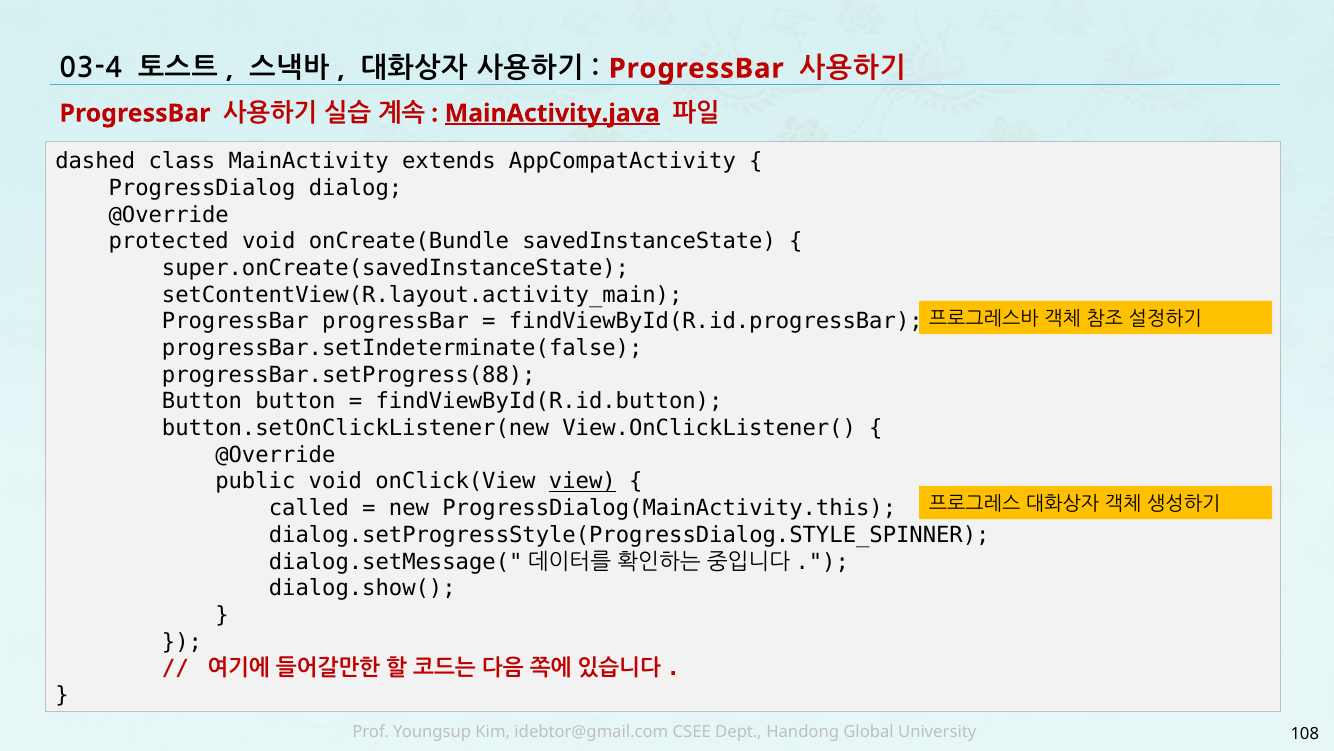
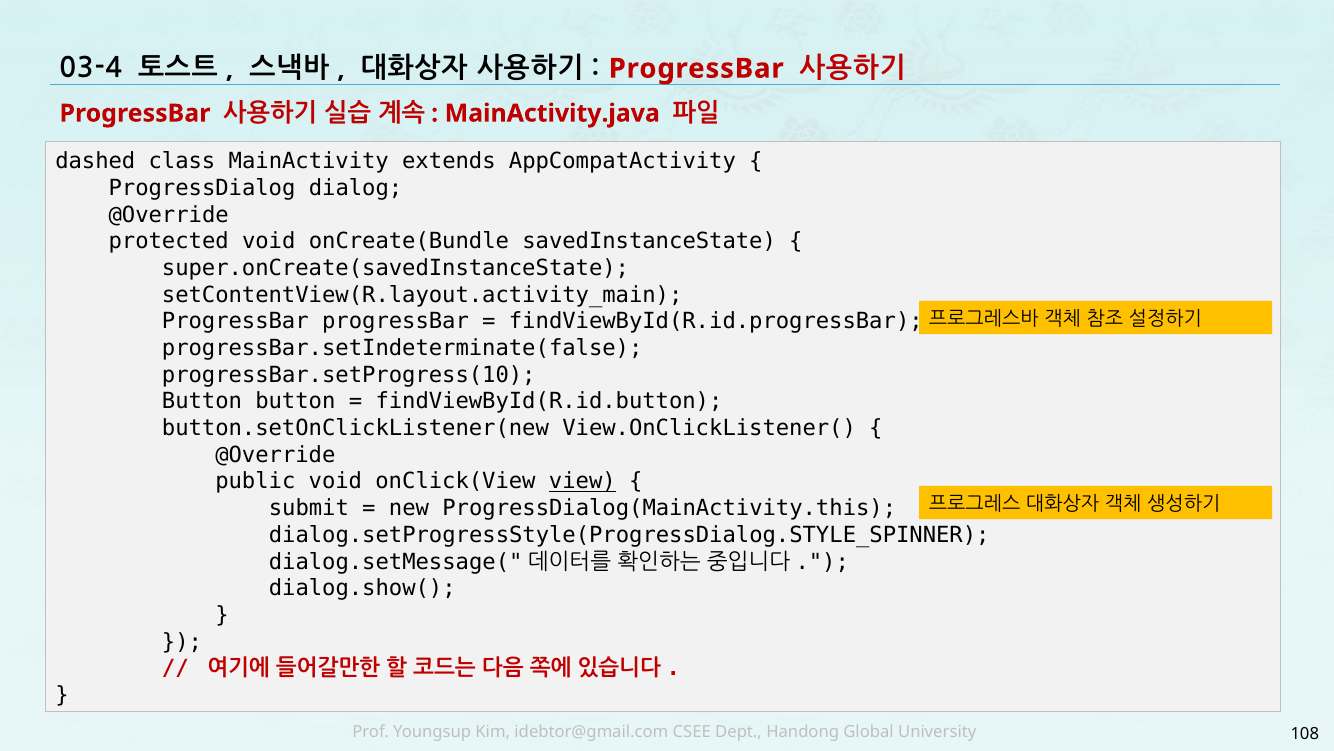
MainActivity.java underline: present -> none (552, 113)
progressBar.setProgress(88: progressBar.setProgress(88 -> progressBar.setProgress(10 (349, 375)
called: called -> submit (309, 508)
